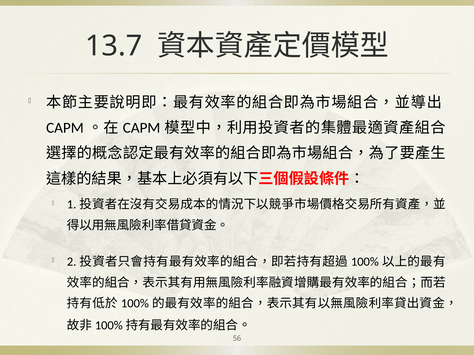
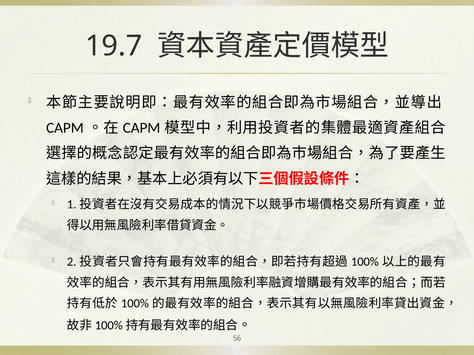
13.7: 13.7 -> 19.7 (114, 46)
